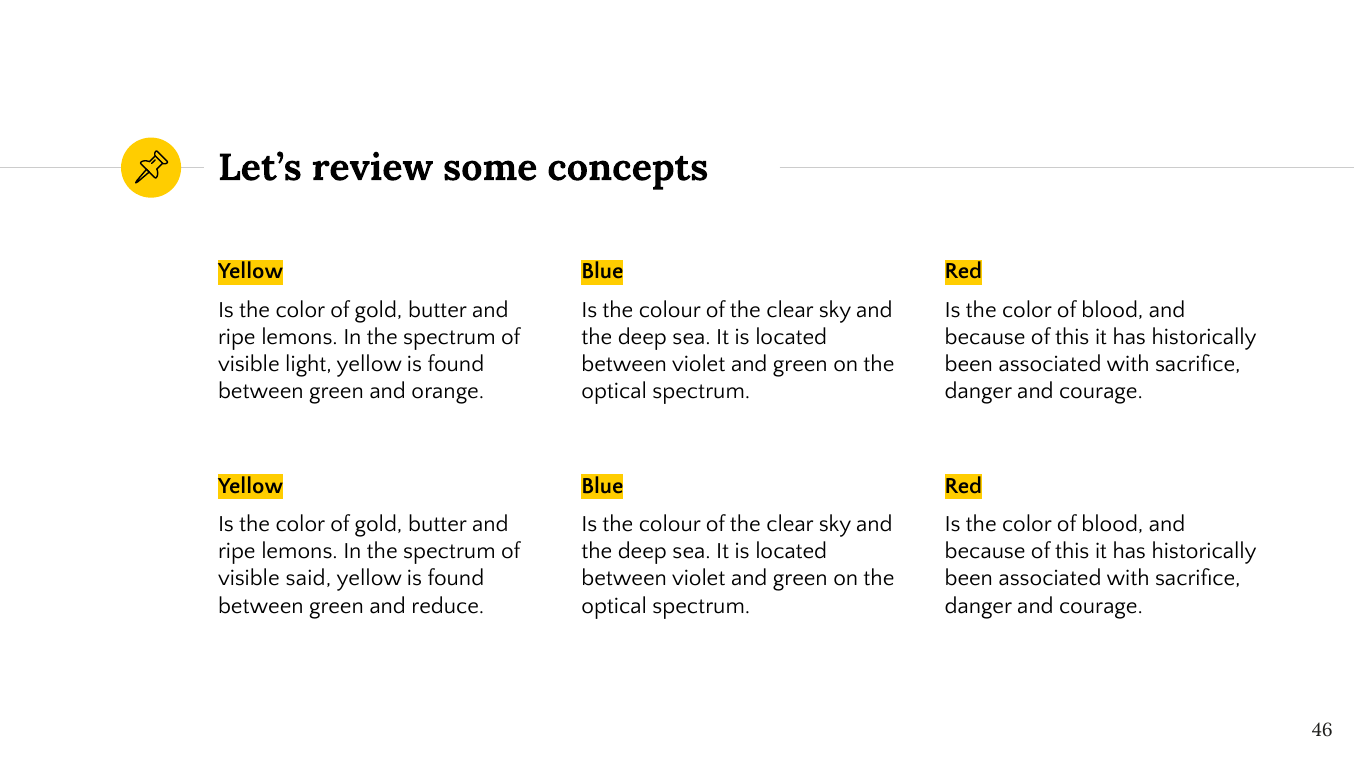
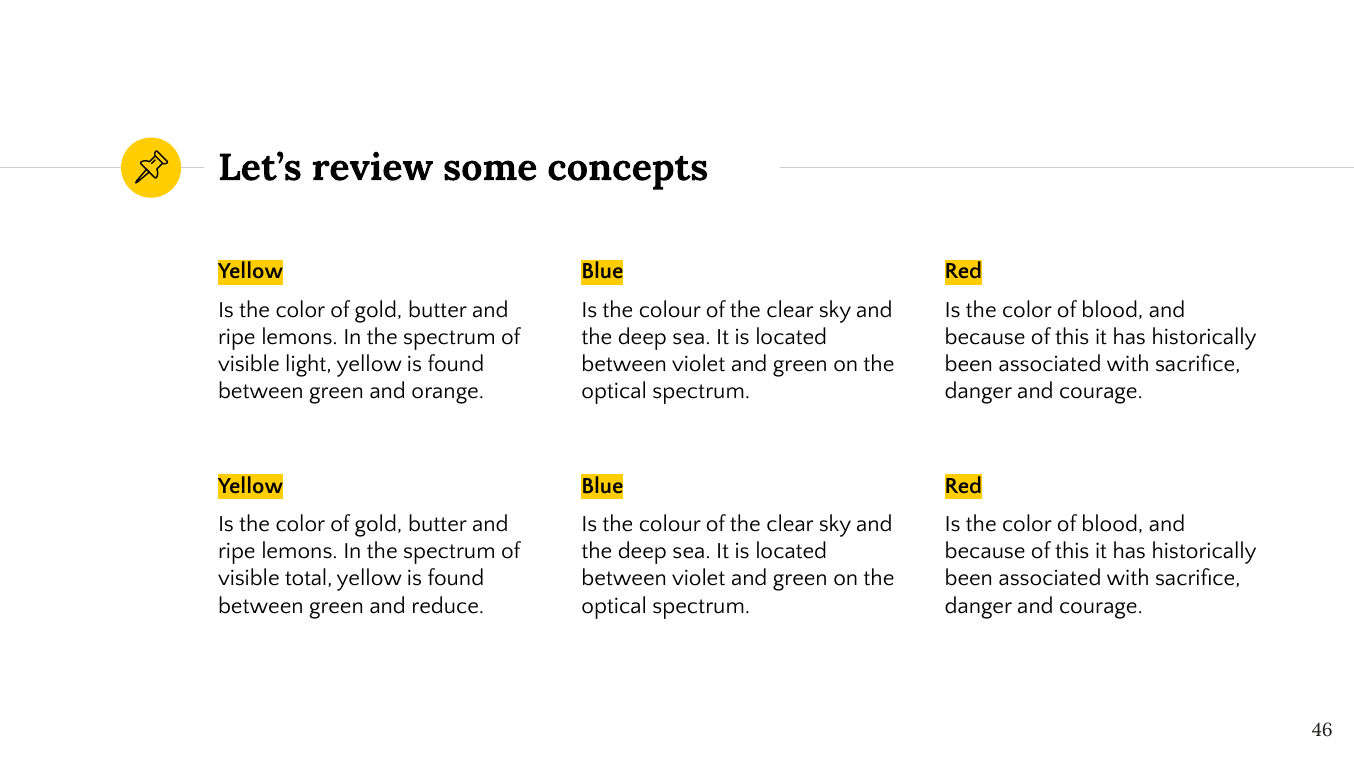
said: said -> total (309, 578)
